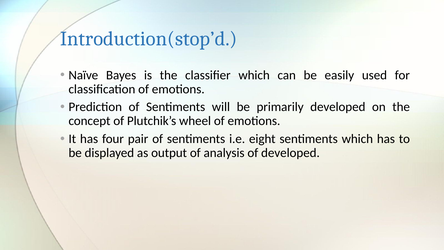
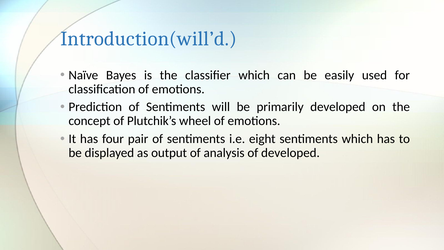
Introduction(stop’d: Introduction(stop’d -> Introduction(will’d (149, 39)
